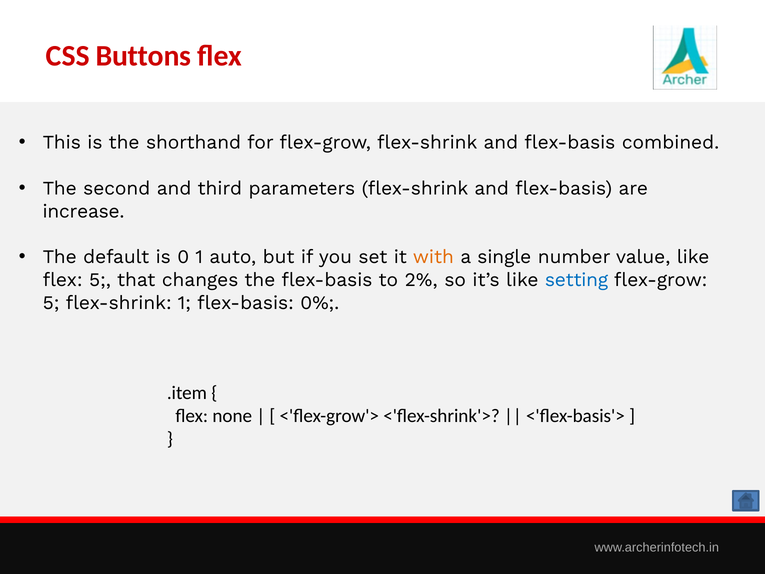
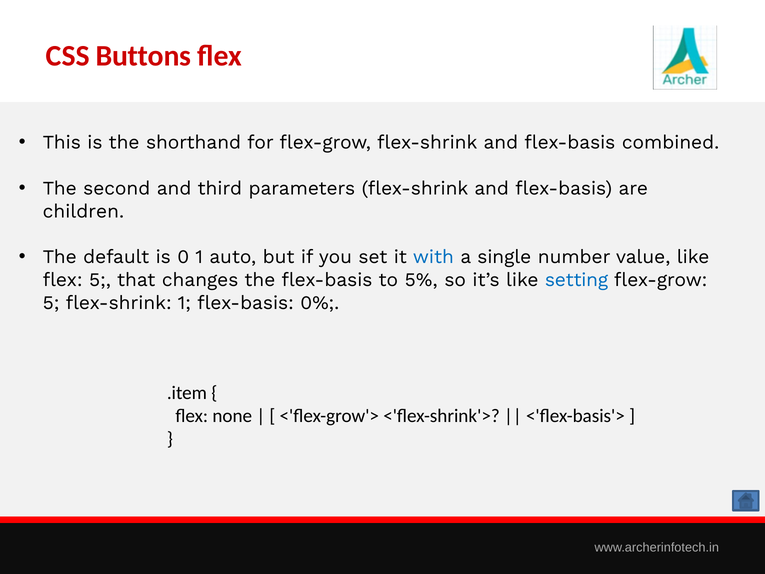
increase: increase -> children (83, 211)
with colour: orange -> blue (433, 257)
2%: 2% -> 5% (421, 280)
